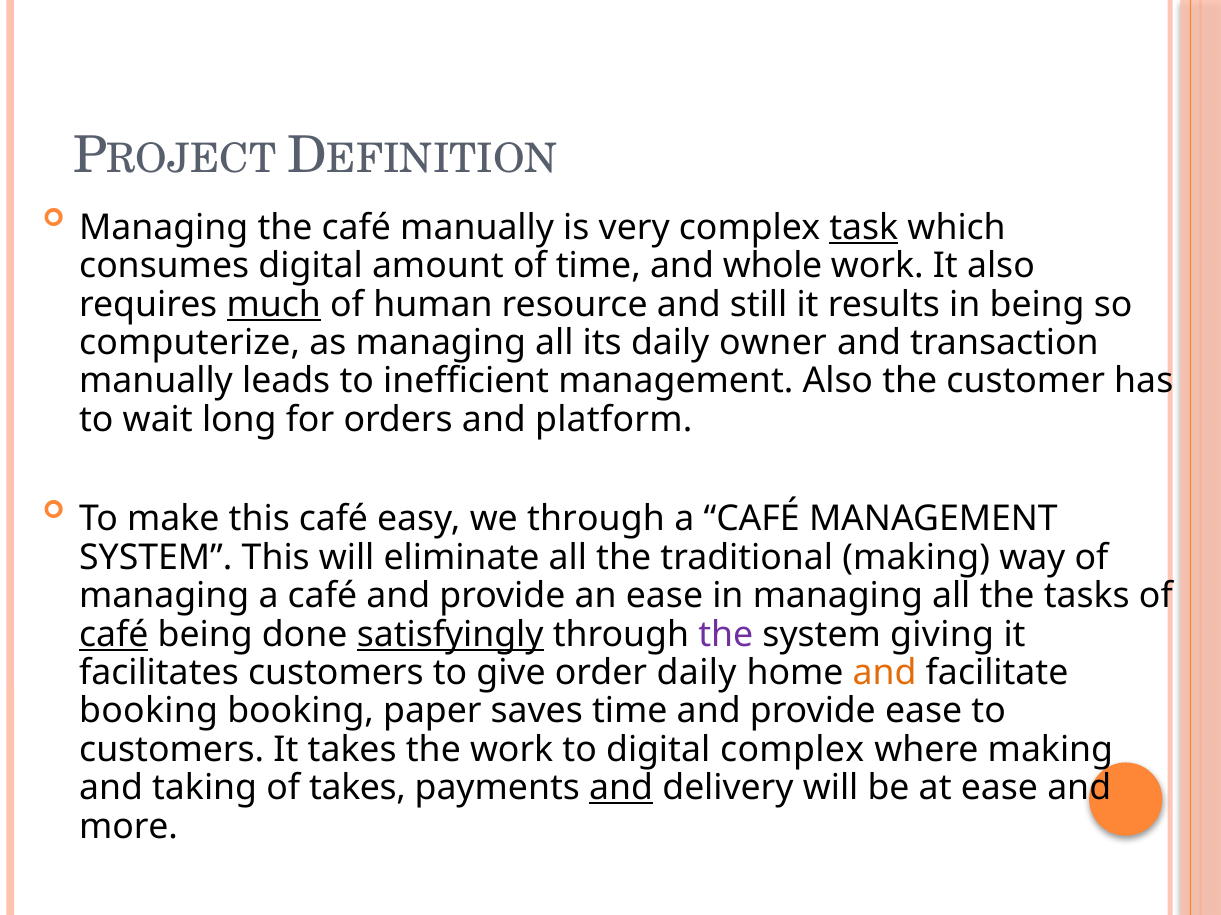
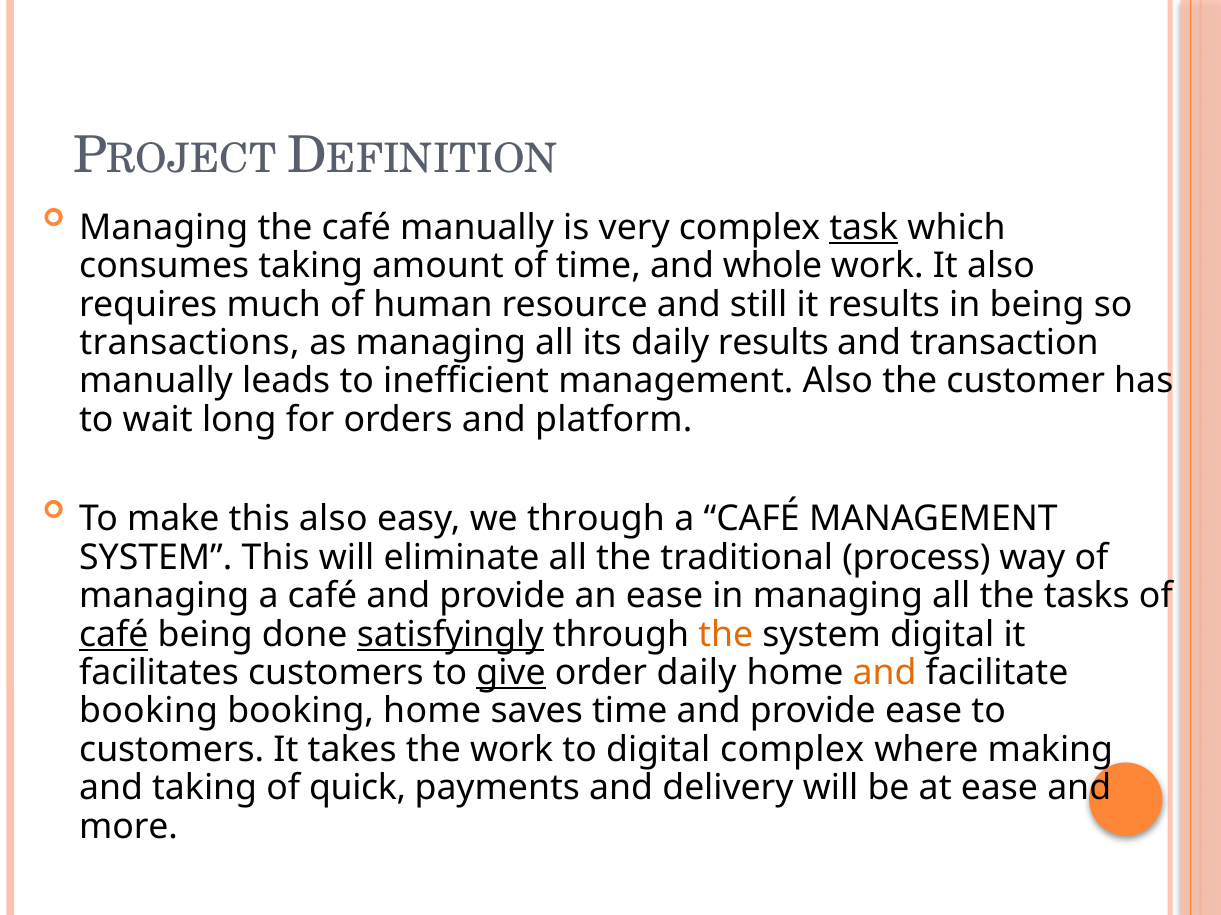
consumes digital: digital -> taking (311, 266)
much underline: present -> none (274, 305)
computerize: computerize -> transactions (190, 343)
daily owner: owner -> results (773, 343)
this café: café -> also (333, 519)
traditional making: making -> process (916, 558)
the colour: purple -> orange (726, 635)
system giving: giving -> digital (942, 635)
give underline: none -> present (511, 673)
booking paper: paper -> home (432, 712)
of takes: takes -> quick (358, 789)
and underline: present -> none (621, 789)
